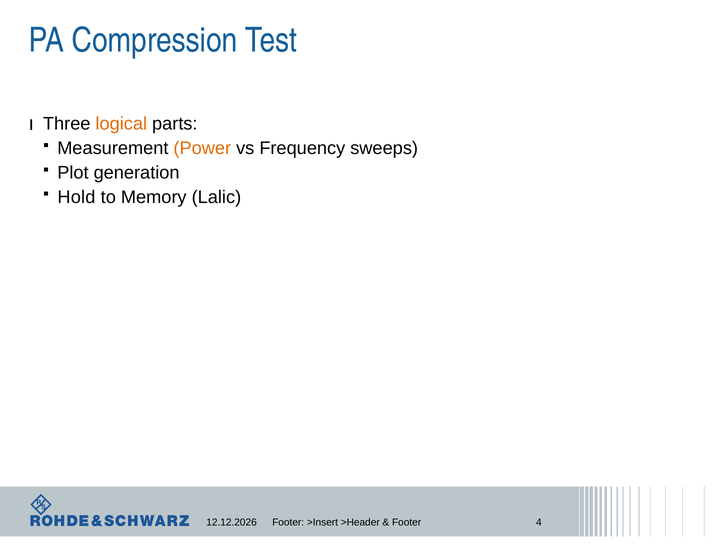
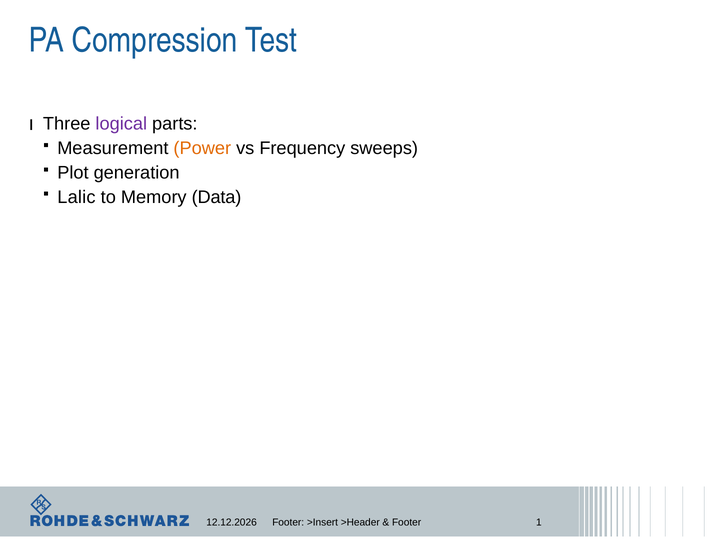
logical colour: orange -> purple (121, 124)
Hold: Hold -> Lalic (76, 197)
Lalic: Lalic -> Data (217, 197)
4: 4 -> 1 (539, 523)
